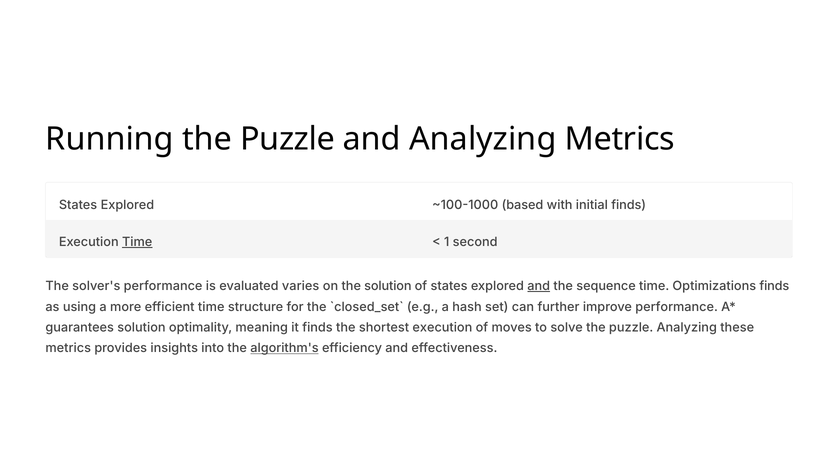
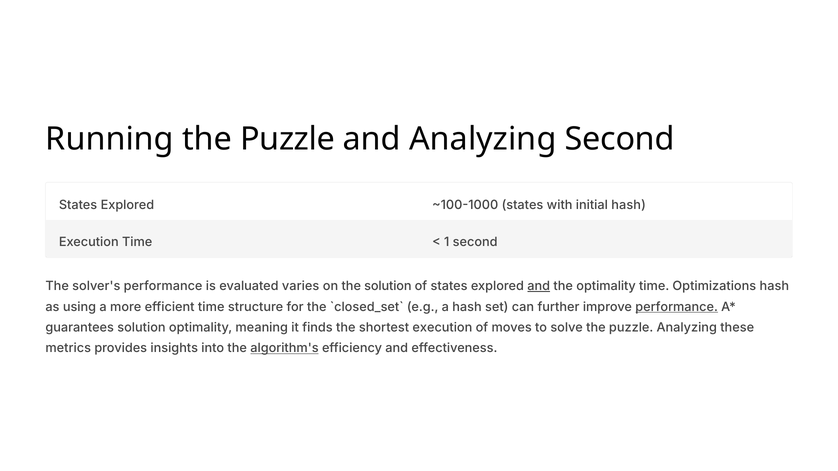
Analyzing Metrics: Metrics -> Second (620, 139)
~100-1000 based: based -> states (522, 205)
initial finds: finds -> hash (629, 205)
Time underline: present -> none (137, 242)
the sequence: sequence -> optimality (606, 286)
Optimizations finds: finds -> hash (774, 286)
performance underline: none -> present (677, 307)
